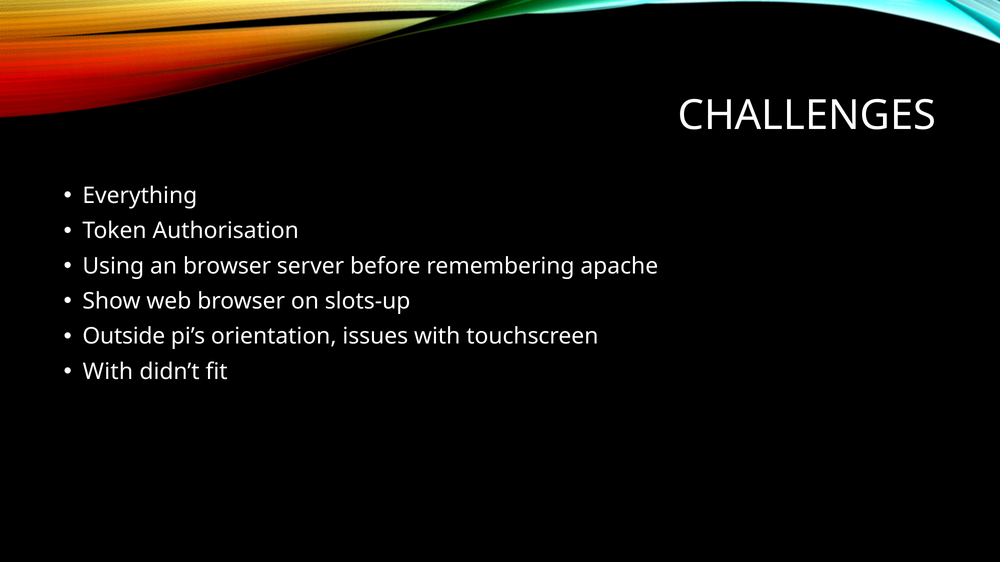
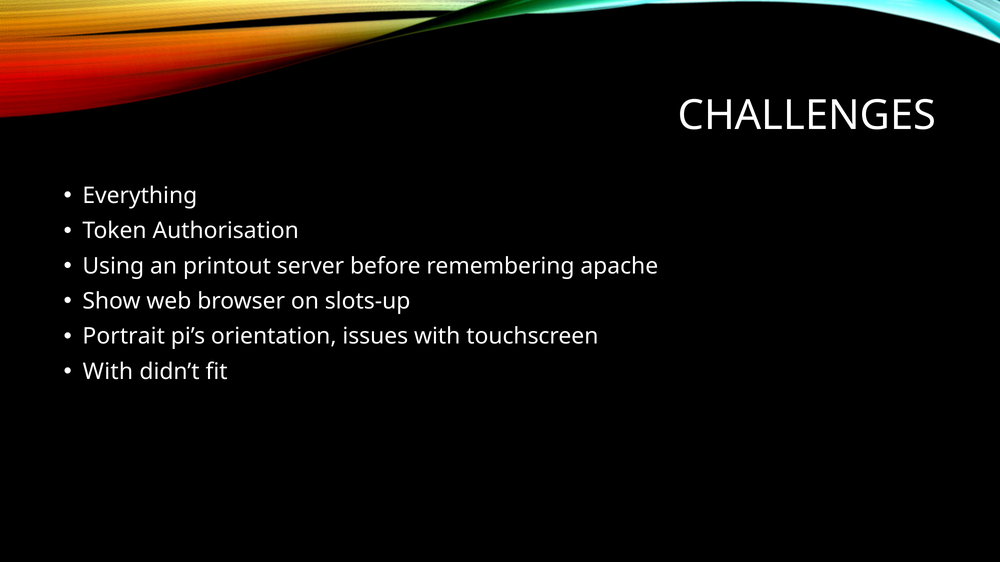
an browser: browser -> printout (227, 266)
Outside: Outside -> Portrait (124, 337)
